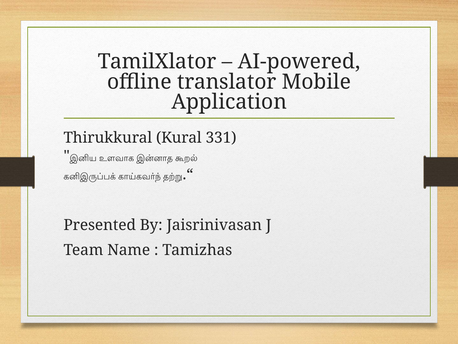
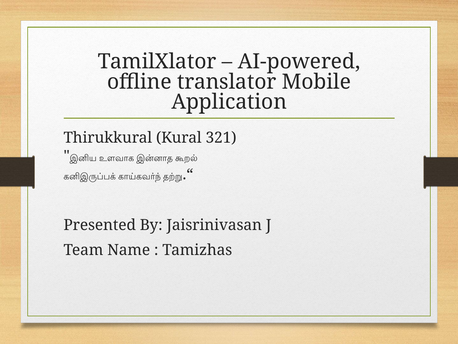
331: 331 -> 321 (221, 138)
